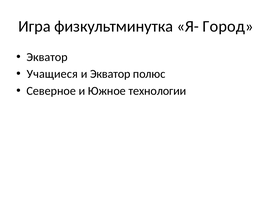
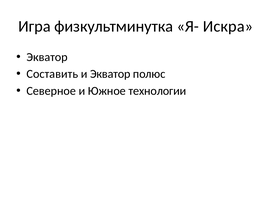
Город: Город -> Искра (228, 26)
Учащиеся: Учащиеся -> Составить (52, 74)
